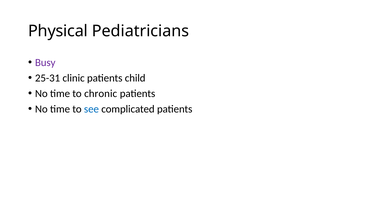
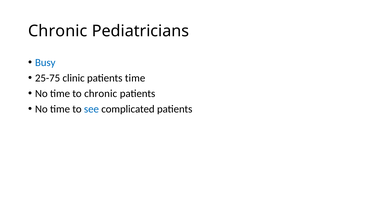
Physical: Physical -> Chronic (58, 31)
Busy colour: purple -> blue (45, 62)
25-31: 25-31 -> 25-75 (48, 78)
patients child: child -> time (135, 78)
